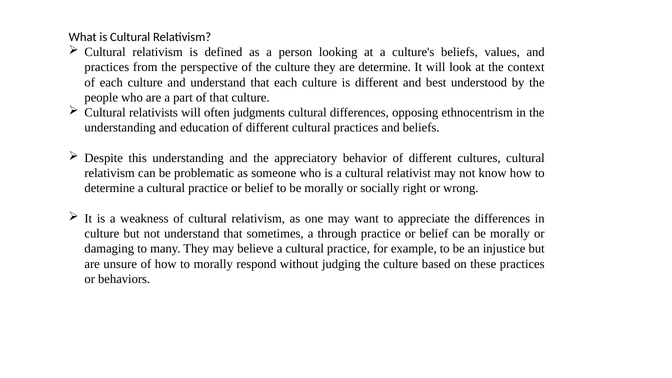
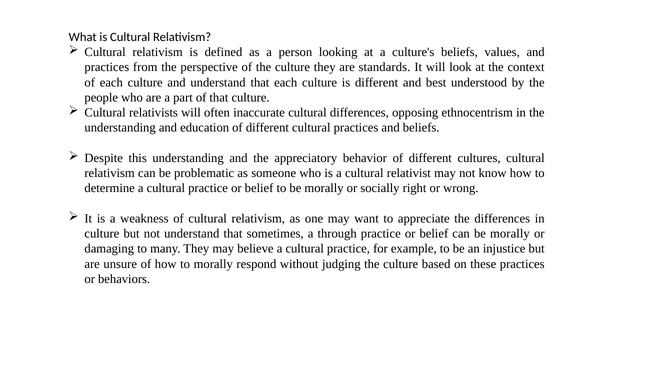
are determine: determine -> standards (384, 67)
judgments: judgments -> inaccurate (259, 113)
